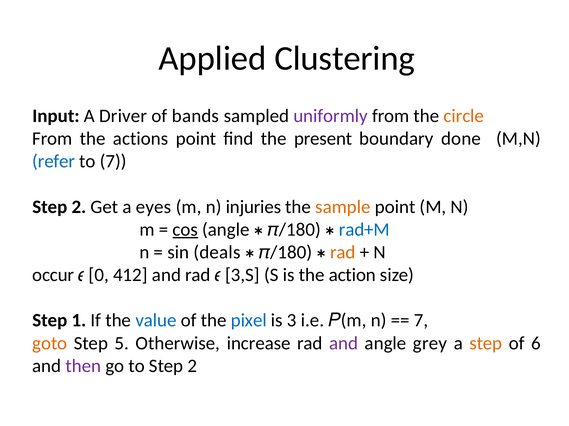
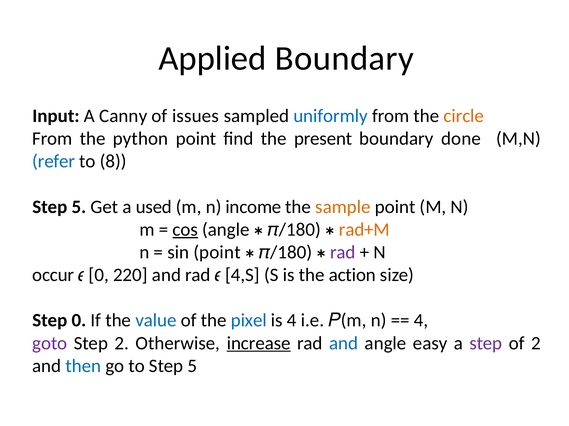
Applied Clustering: Clustering -> Boundary (344, 58)
Driver: Driver -> Canny (123, 116)
bands: bands -> issues (196, 116)
uniformly colour: purple -> blue (331, 116)
actions: actions -> python (141, 139)
to 7: 7 -> 8 (113, 162)
2: 2 -> 5 (79, 207)
eyes: eyes -> used (154, 207)
injuries: injuries -> income (253, 207)
rad+M colour: blue -> orange (364, 230)
sin deals: deals -> point (217, 253)
rad colour: orange -> purple (343, 253)
412: 412 -> 220 (130, 275)
3,S: 3,S -> 4,S (242, 275)
Step 1: 1 -> 0 (79, 321)
is 3: 3 -> 4 (292, 321)
7: 7 -> 4 (421, 321)
goto colour: orange -> purple (50, 344)
Step 5: 5 -> 2 (122, 344)
increase underline: none -> present (259, 344)
and colour: purple -> blue (344, 344)
grey: grey -> easy (430, 344)
step colour: orange -> purple (486, 344)
of 6: 6 -> 2 (536, 344)
then colour: purple -> blue (83, 366)
to Step 2: 2 -> 5 (192, 366)
